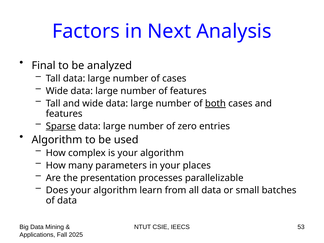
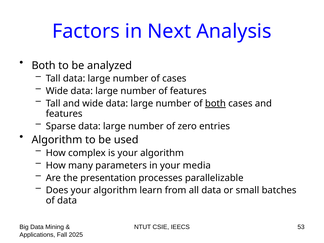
Final: Final -> Both (44, 66)
Sparse underline: present -> none (61, 126)
places: places -> media (197, 165)
